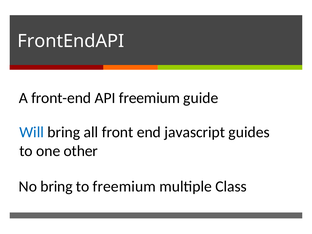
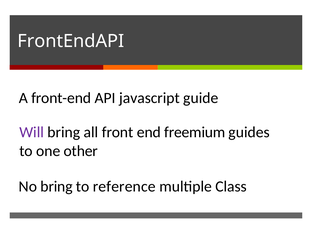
API freemium: freemium -> javascript (149, 98)
Will colour: blue -> purple (32, 132)
javascript: javascript -> freemium (195, 132)
to freemium: freemium -> reference (124, 186)
